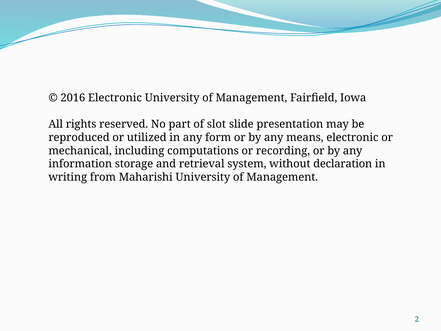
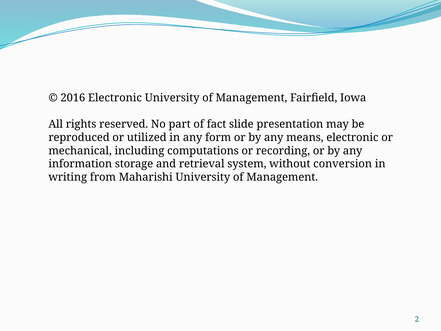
slot: slot -> fact (217, 124)
declaration: declaration -> conversion (343, 164)
